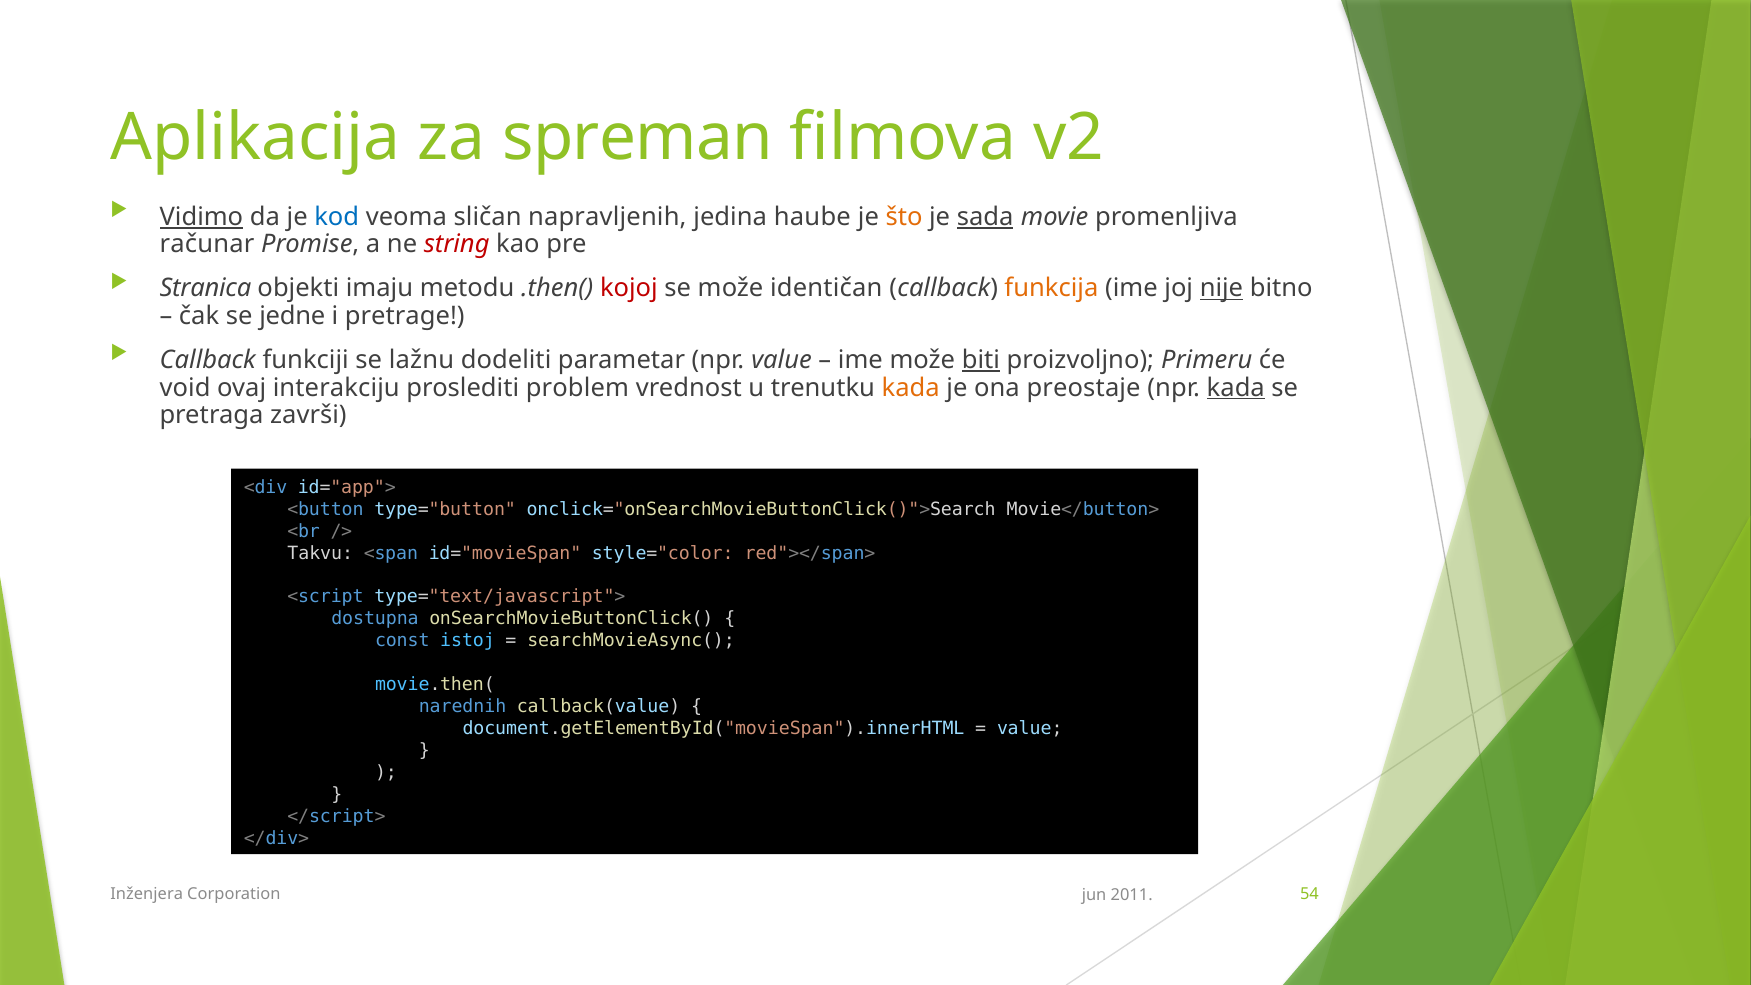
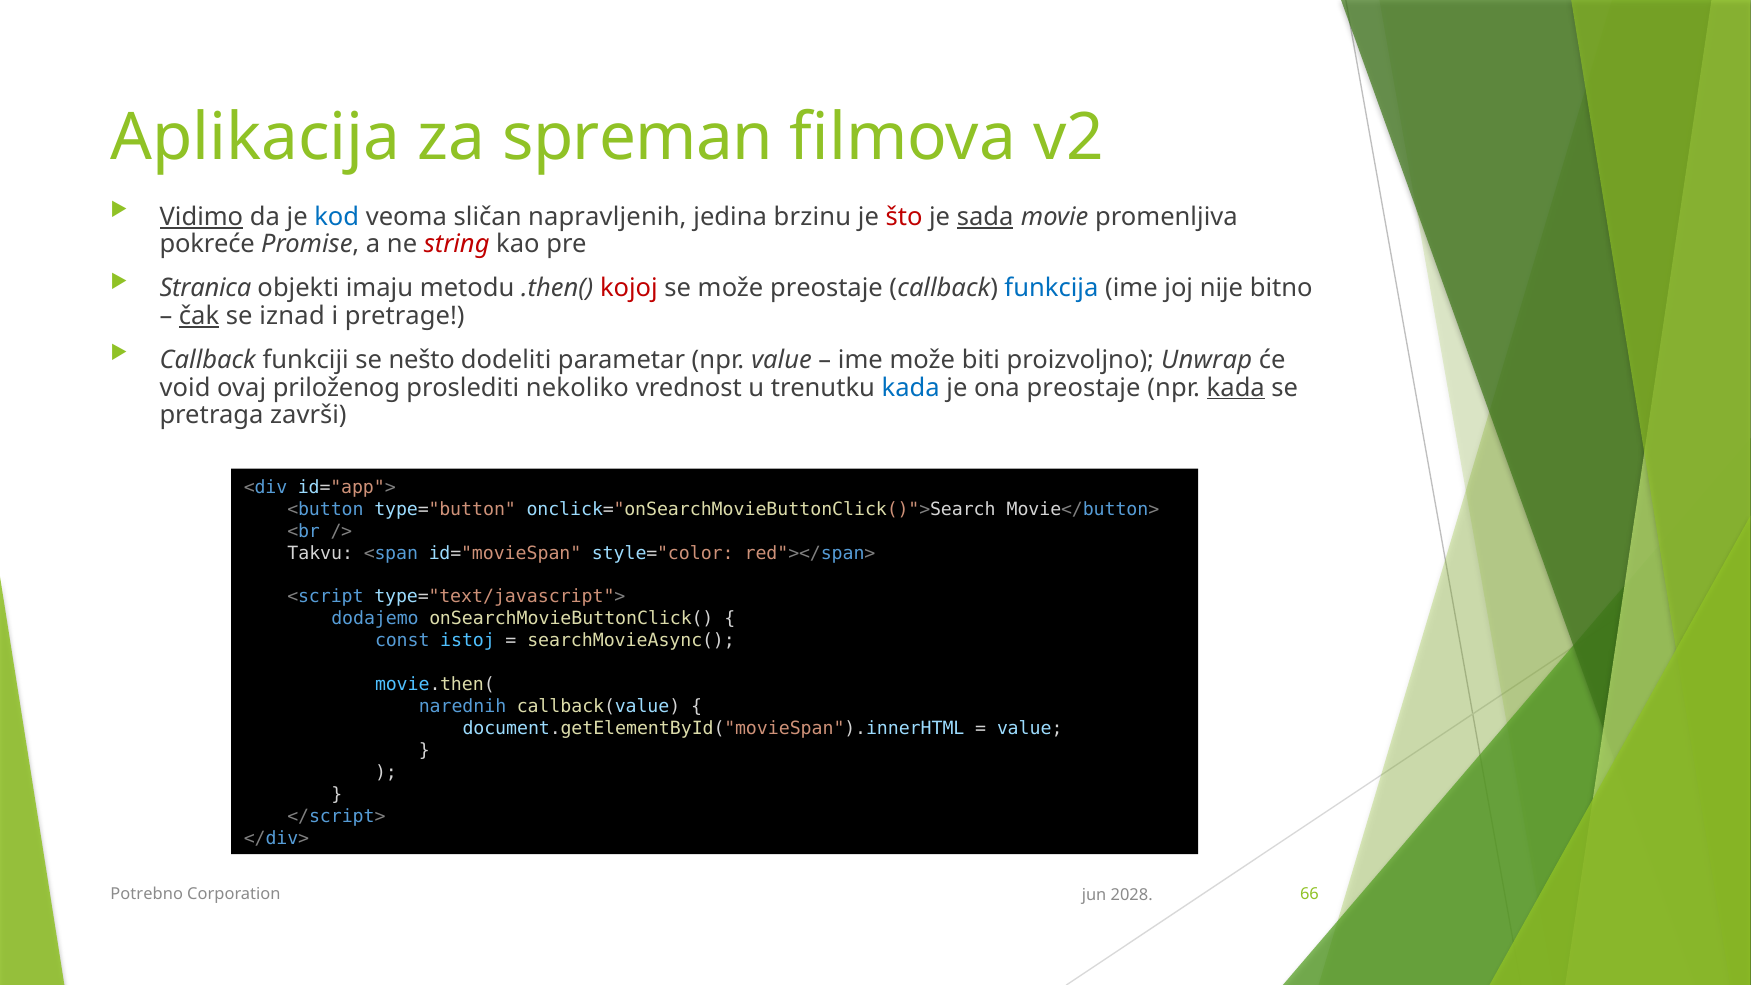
haube: haube -> brzinu (812, 217)
što colour: orange -> red (904, 217)
računar: računar -> pokreće (207, 244)
može identičan: identičan -> preostaje (826, 288)
funkcija colour: orange -> blue (1051, 288)
nije underline: present -> none (1221, 288)
čak underline: none -> present (199, 316)
jedne: jedne -> iznad (292, 316)
lažnu: lažnu -> nešto (422, 360)
biti underline: present -> none (981, 360)
Primeru: Primeru -> Unwrap (1207, 360)
interakciju: interakciju -> priloženog (336, 388)
problem: problem -> nekoliko (577, 388)
kada colour: orange -> blue (911, 388)
dostupna: dostupna -> dodajemo (375, 619)
Inženjera: Inženjera -> Potrebno (147, 894)
54: 54 -> 66 (1310, 894)
2011: 2011 -> 2028 (1132, 895)
